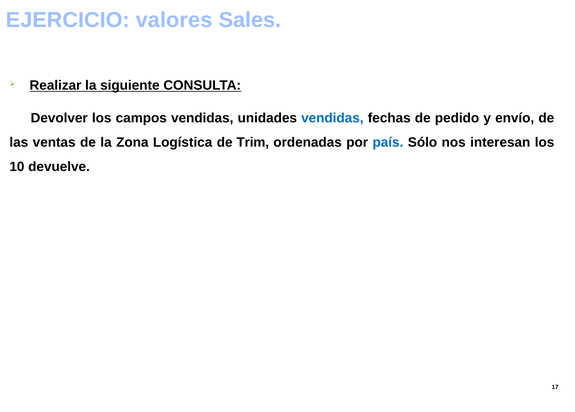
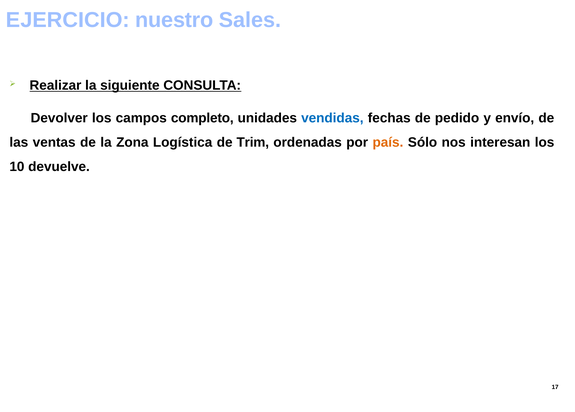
valores: valores -> nuestro (174, 20)
campos vendidas: vendidas -> completo (202, 118)
país colour: blue -> orange (388, 142)
